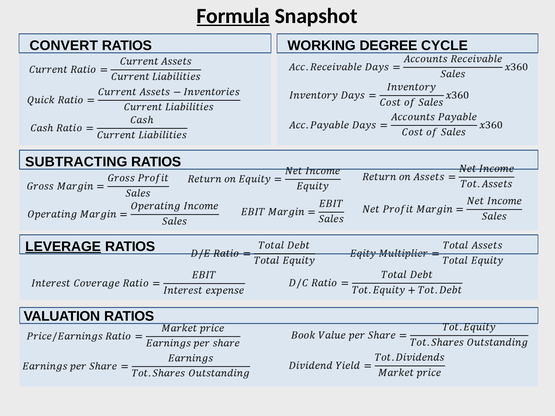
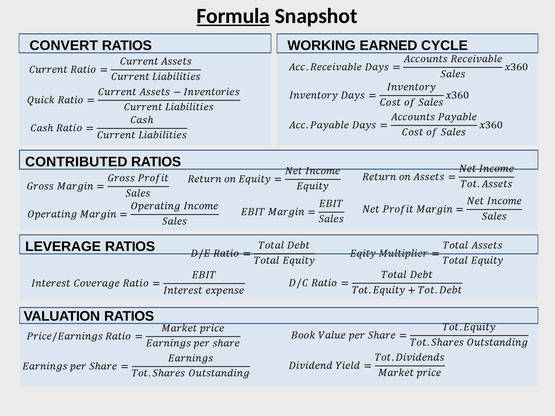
DEGREE: DEGREE -> EARNED (388, 46)
SUBTRACTING: SUBTRACTING -> CONTRIBUTED (76, 162)
LEVERAGE underline: present -> none (63, 247)
